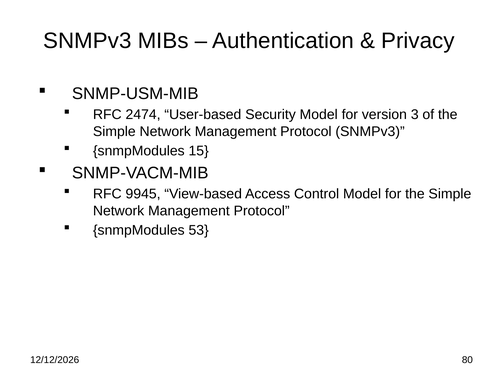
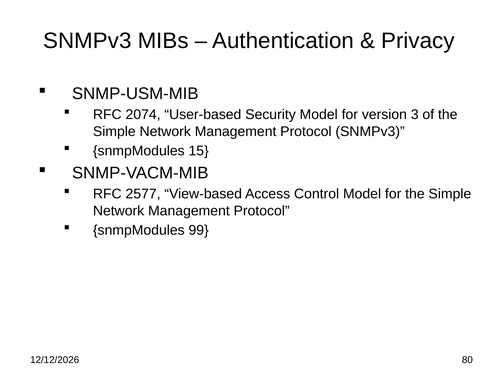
2474: 2474 -> 2074 (143, 115)
9945: 9945 -> 2577 (143, 194)
53: 53 -> 99 (199, 230)
